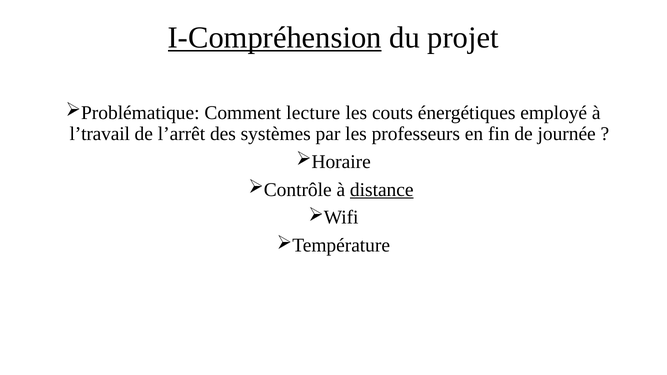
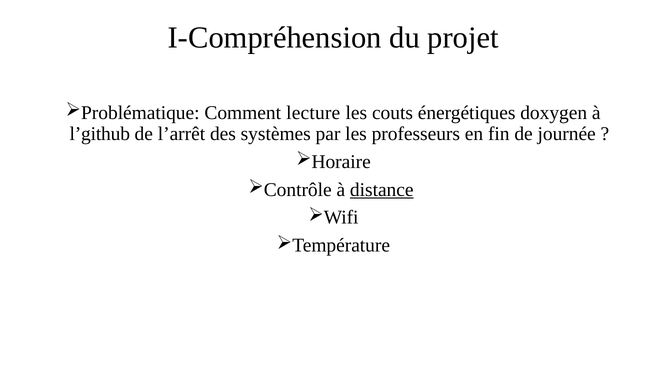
I-Compréhension underline: present -> none (275, 38)
employé: employé -> doxygen (554, 113)
l’travail: l’travail -> l’github (100, 134)
